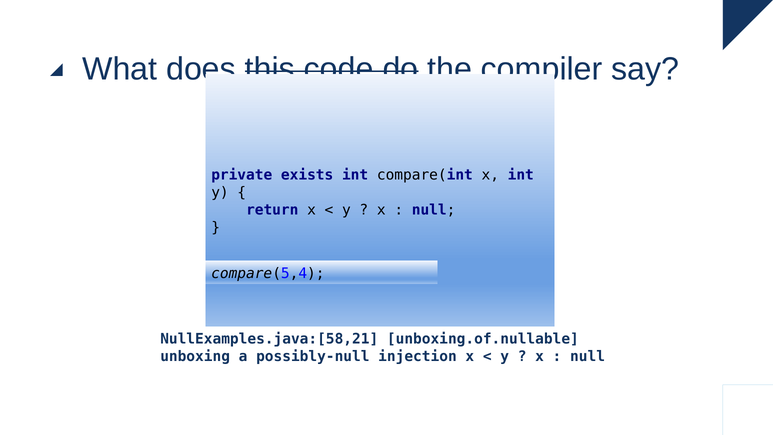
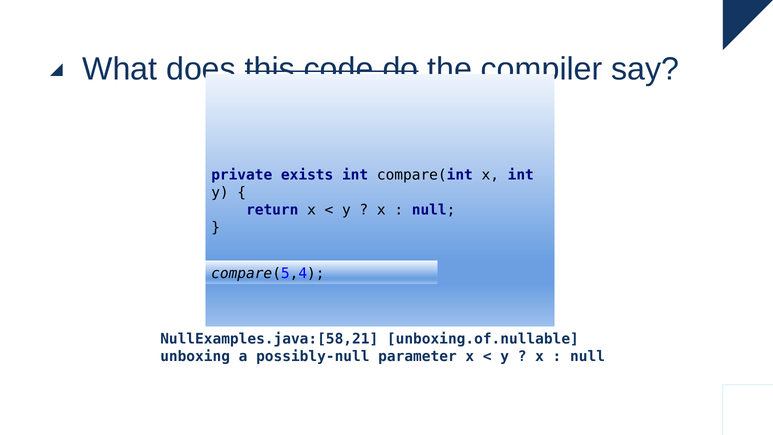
injection: injection -> parameter (417, 356)
